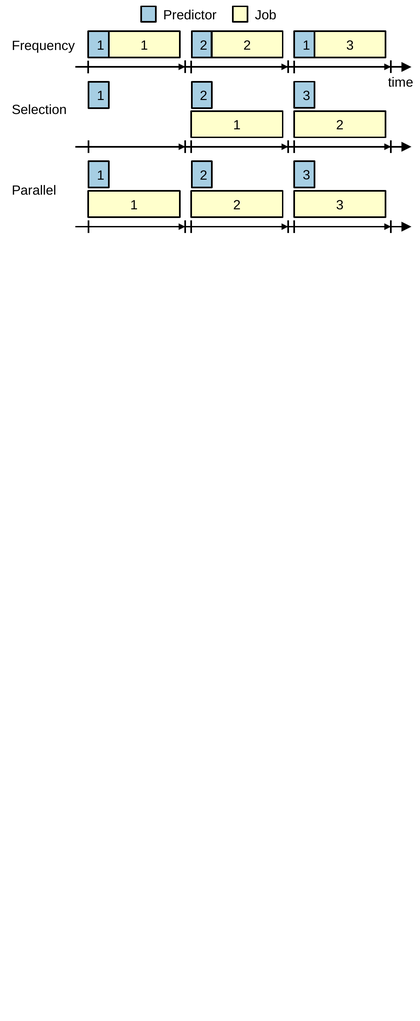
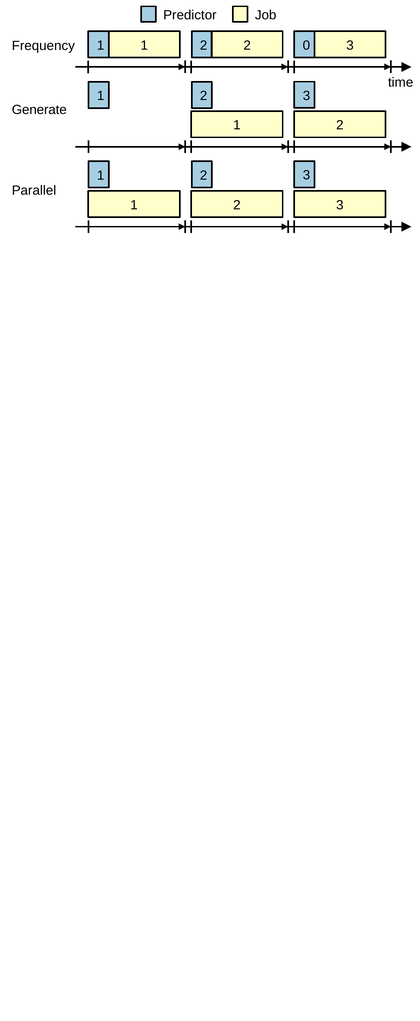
2 2 1: 1 -> 0 (306, 45)
Selection: Selection -> Generate (39, 110)
